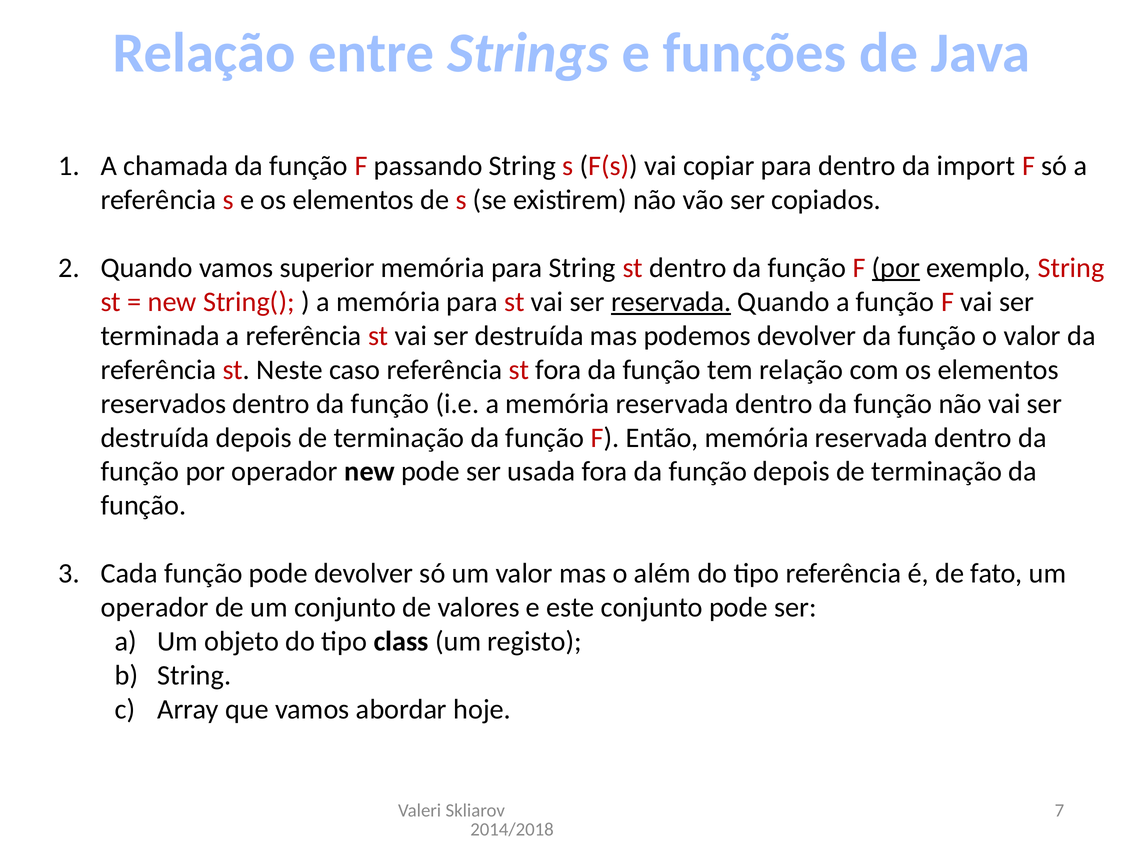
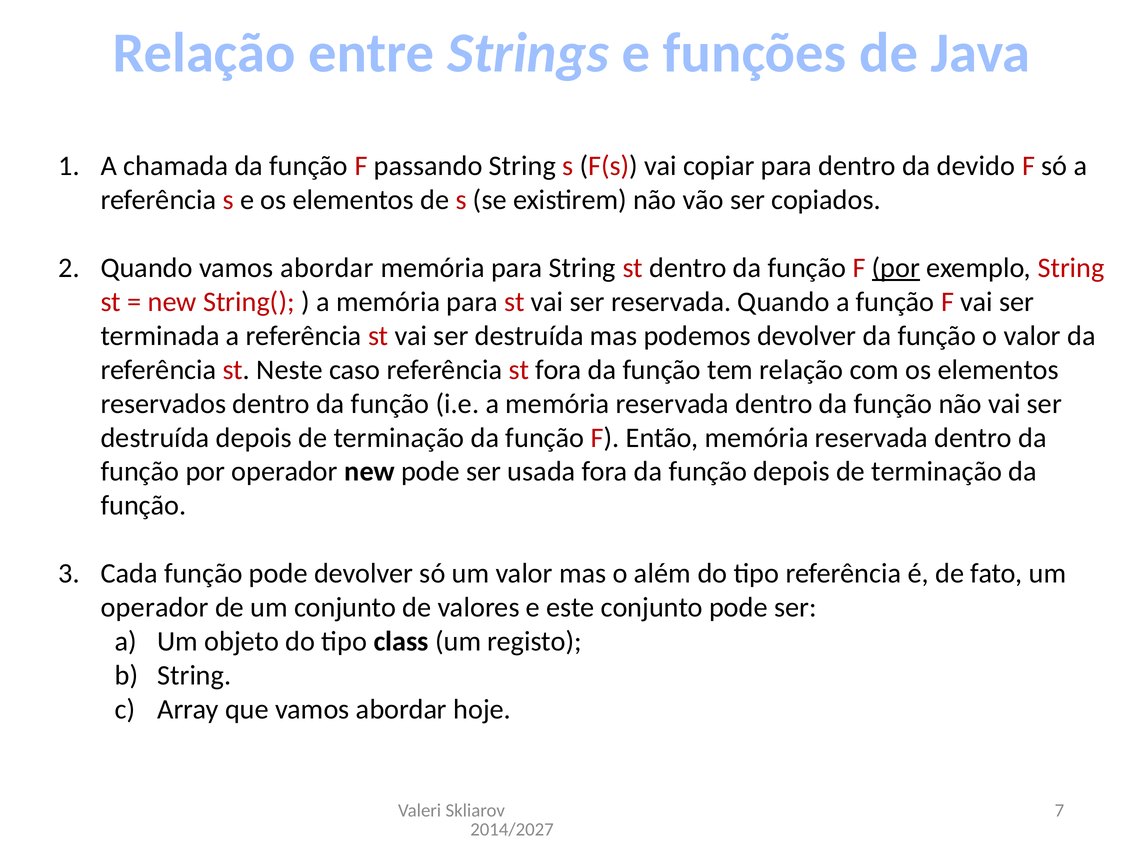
import: import -> devido (976, 166)
Quando vamos superior: superior -> abordar (327, 268)
reservada underline: present -> none (671, 302)
2014/2018: 2014/2018 -> 2014/2027 (512, 829)
